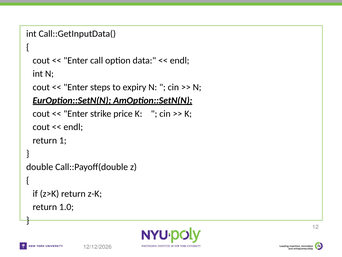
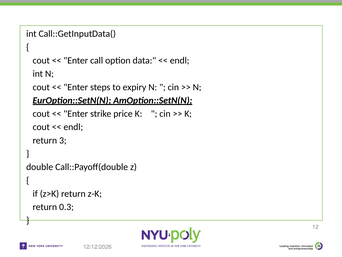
1: 1 -> 3 (63, 140)
1.0: 1.0 -> 0.3 (66, 207)
